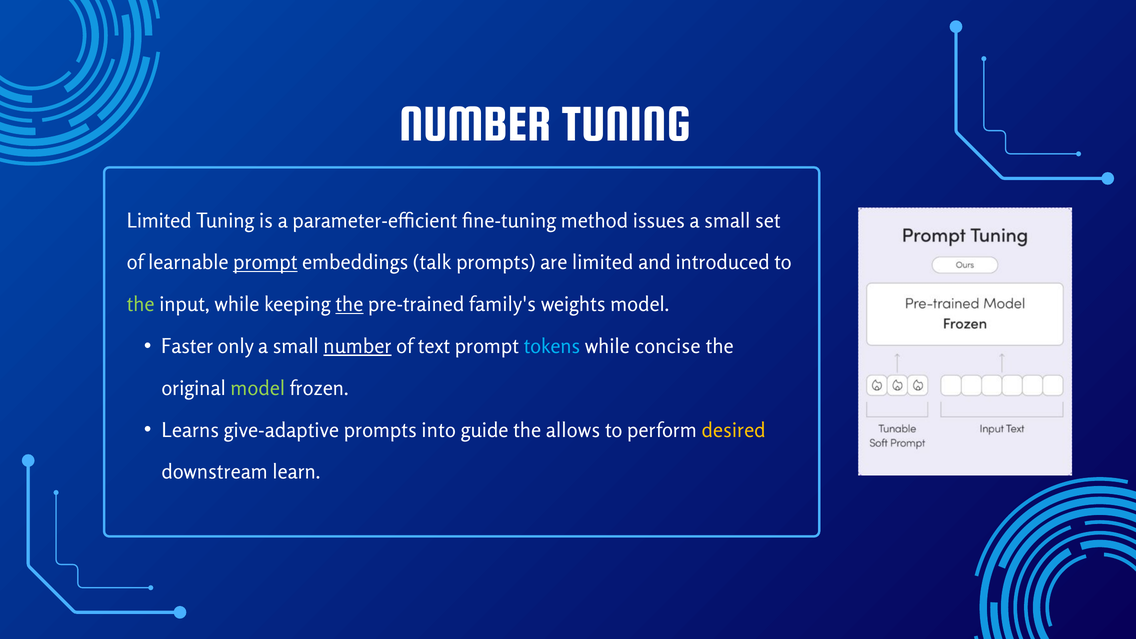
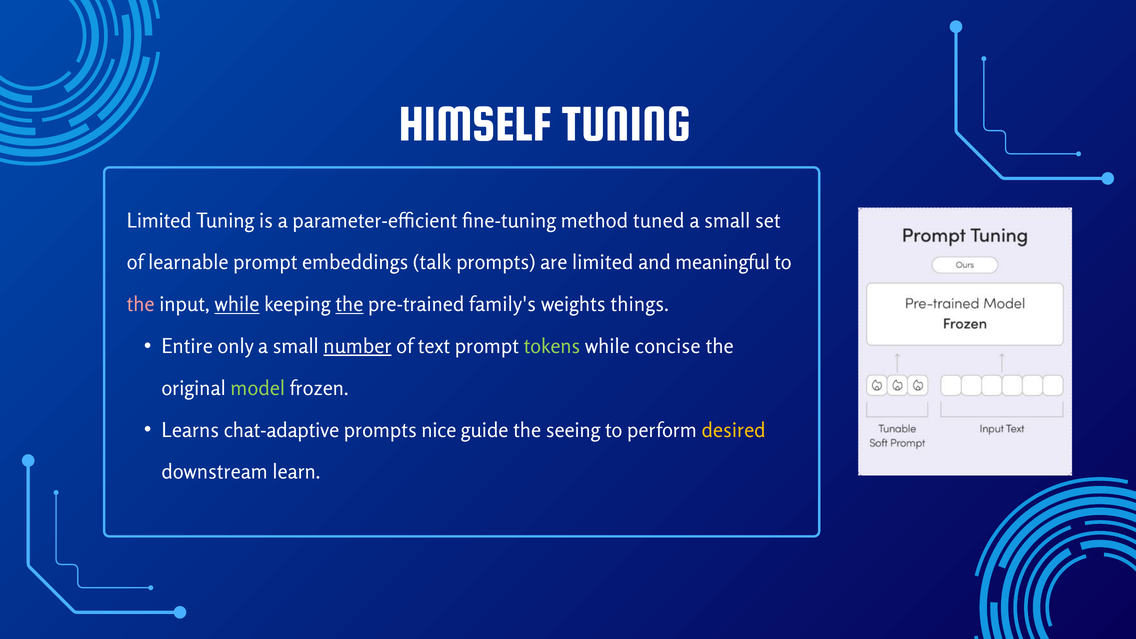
NUMBER: NUMBER -> HIMSELF (475, 124)
issues: issues -> tuned (659, 221)
prompt underline: present -> none (265, 263)
introduced: introduced -> meaningful (723, 263)
the colour: light green -> pink (141, 305)
while underline: none -> present (237, 305)
weights model: model -> things (640, 305)
Faster: Faster -> Entire (187, 347)
tokens colour: light blue -> light green (552, 347)
give-adaptive: give-adaptive -> chat-adaptive (282, 430)
into: into -> nice (439, 430)
allows: allows -> seeing (573, 430)
